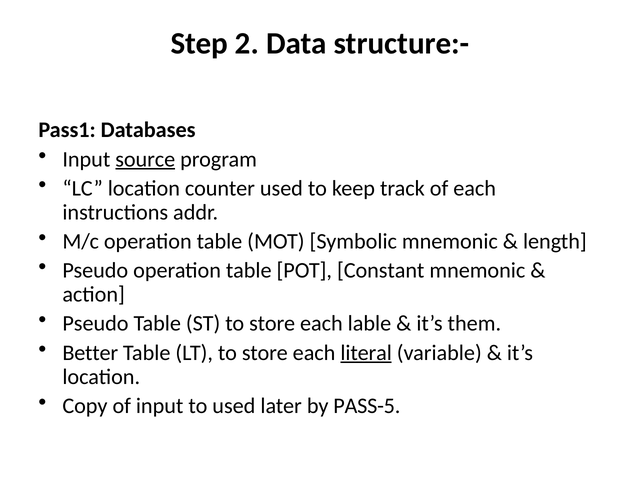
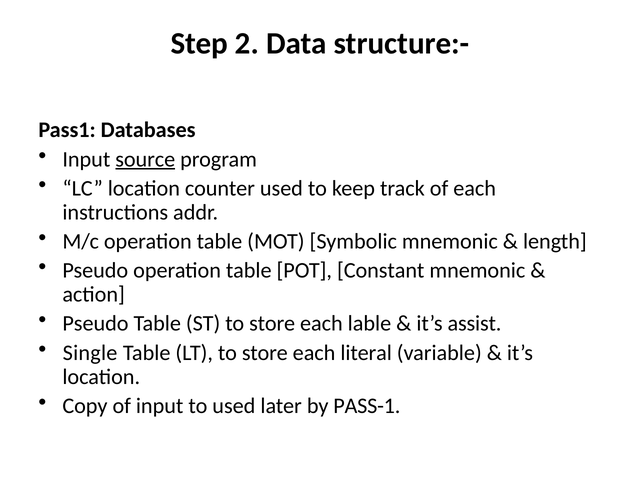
them: them -> assist (474, 324)
Better: Better -> Single (90, 353)
literal underline: present -> none (366, 353)
PASS-5: PASS-5 -> PASS-1 (367, 406)
